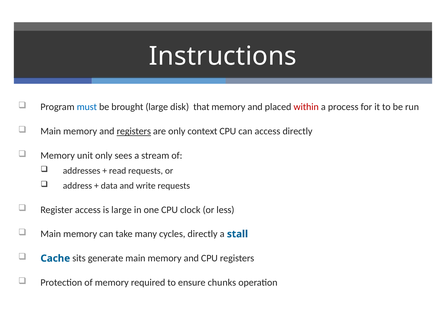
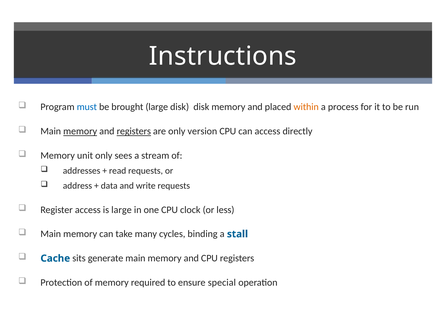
disk that: that -> disk (201, 107)
within colour: red -> orange (306, 107)
memory underline: none -> present (80, 131)
context: context -> version (202, 131)
cycles directly: directly -> binding (203, 234)
chunks: chunks -> special (222, 282)
